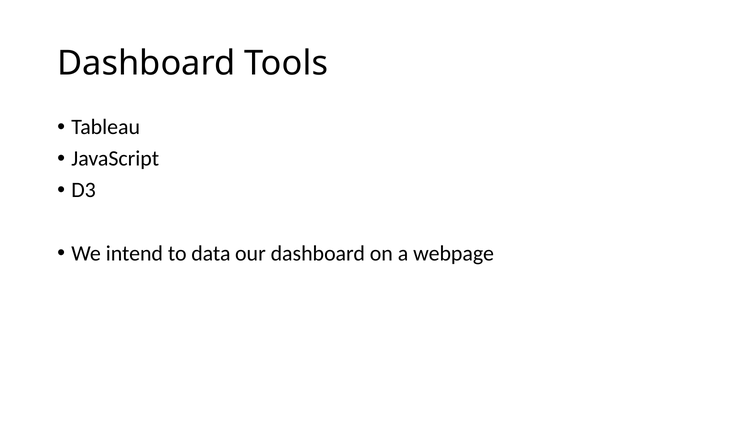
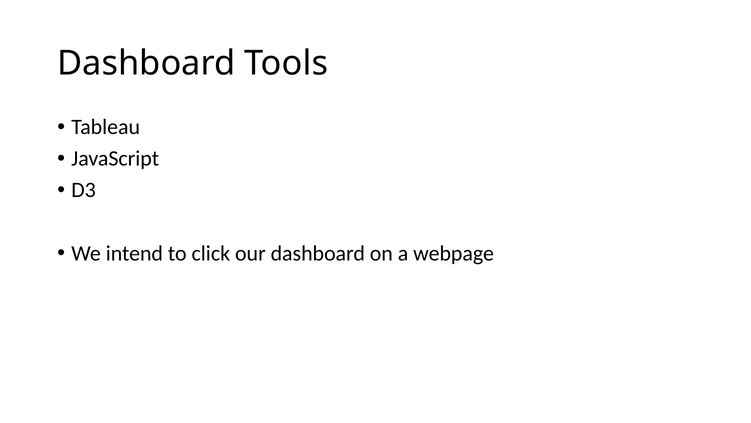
data: data -> click (211, 253)
